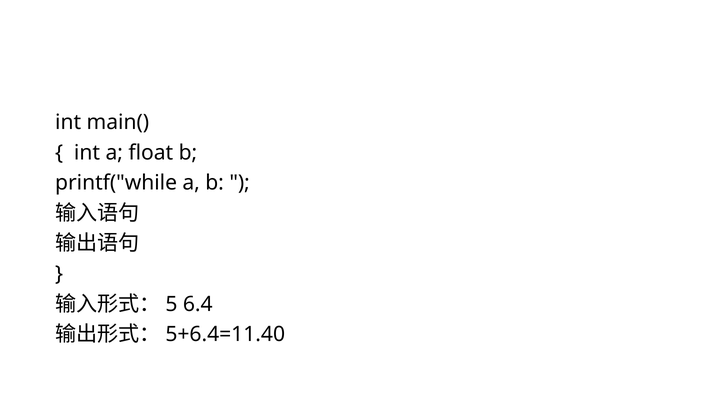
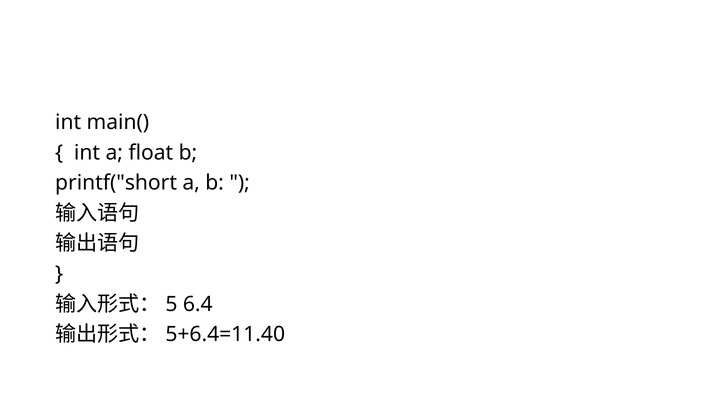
printf("while: printf("while -> printf("short (116, 183)
